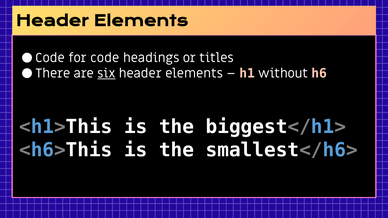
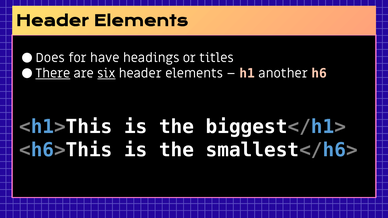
Code: Code -> Does (50, 58)
for code: code -> have (105, 58)
There underline: none -> present (53, 73)
without: without -> another (283, 73)
